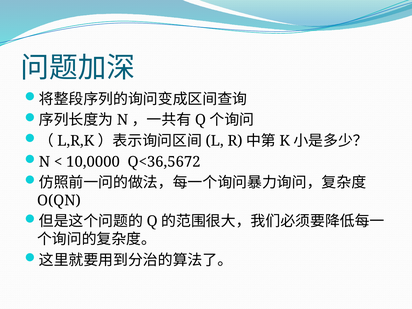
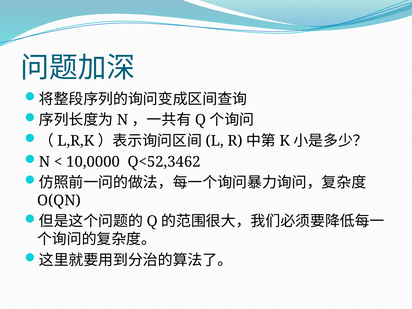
Q<36,5672: Q<36,5672 -> Q<52,3462 (164, 162)
